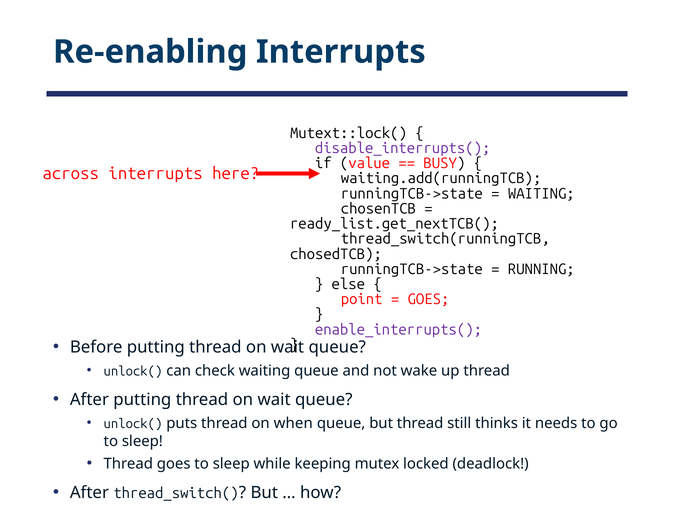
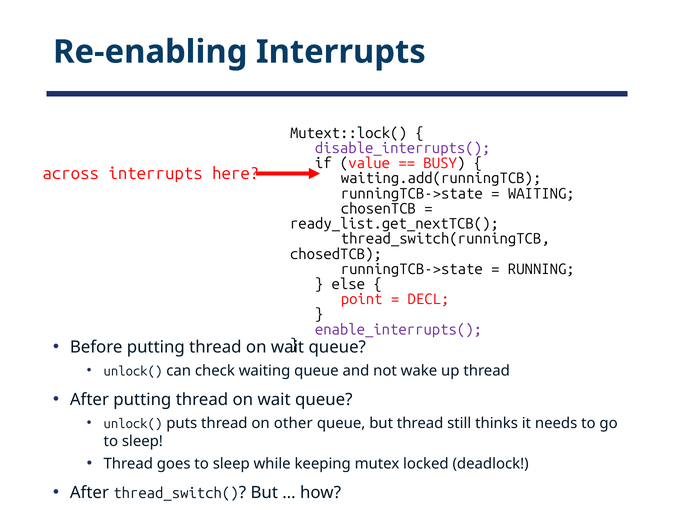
GOES: GOES -> DECL (429, 299)
when: when -> other (293, 423)
